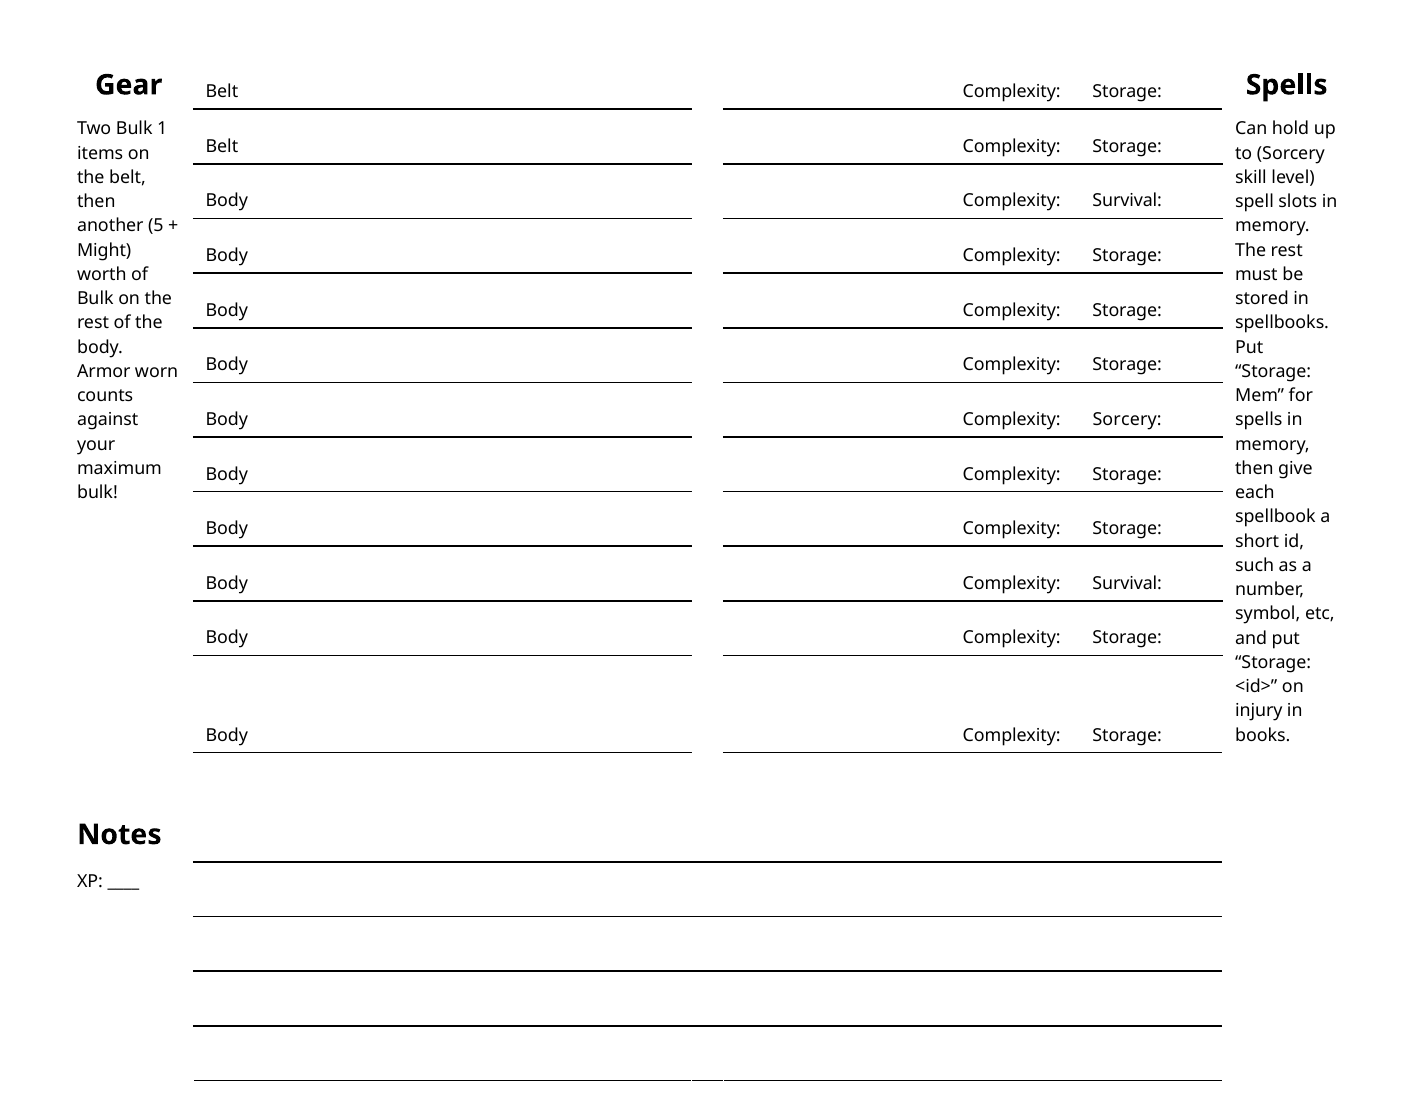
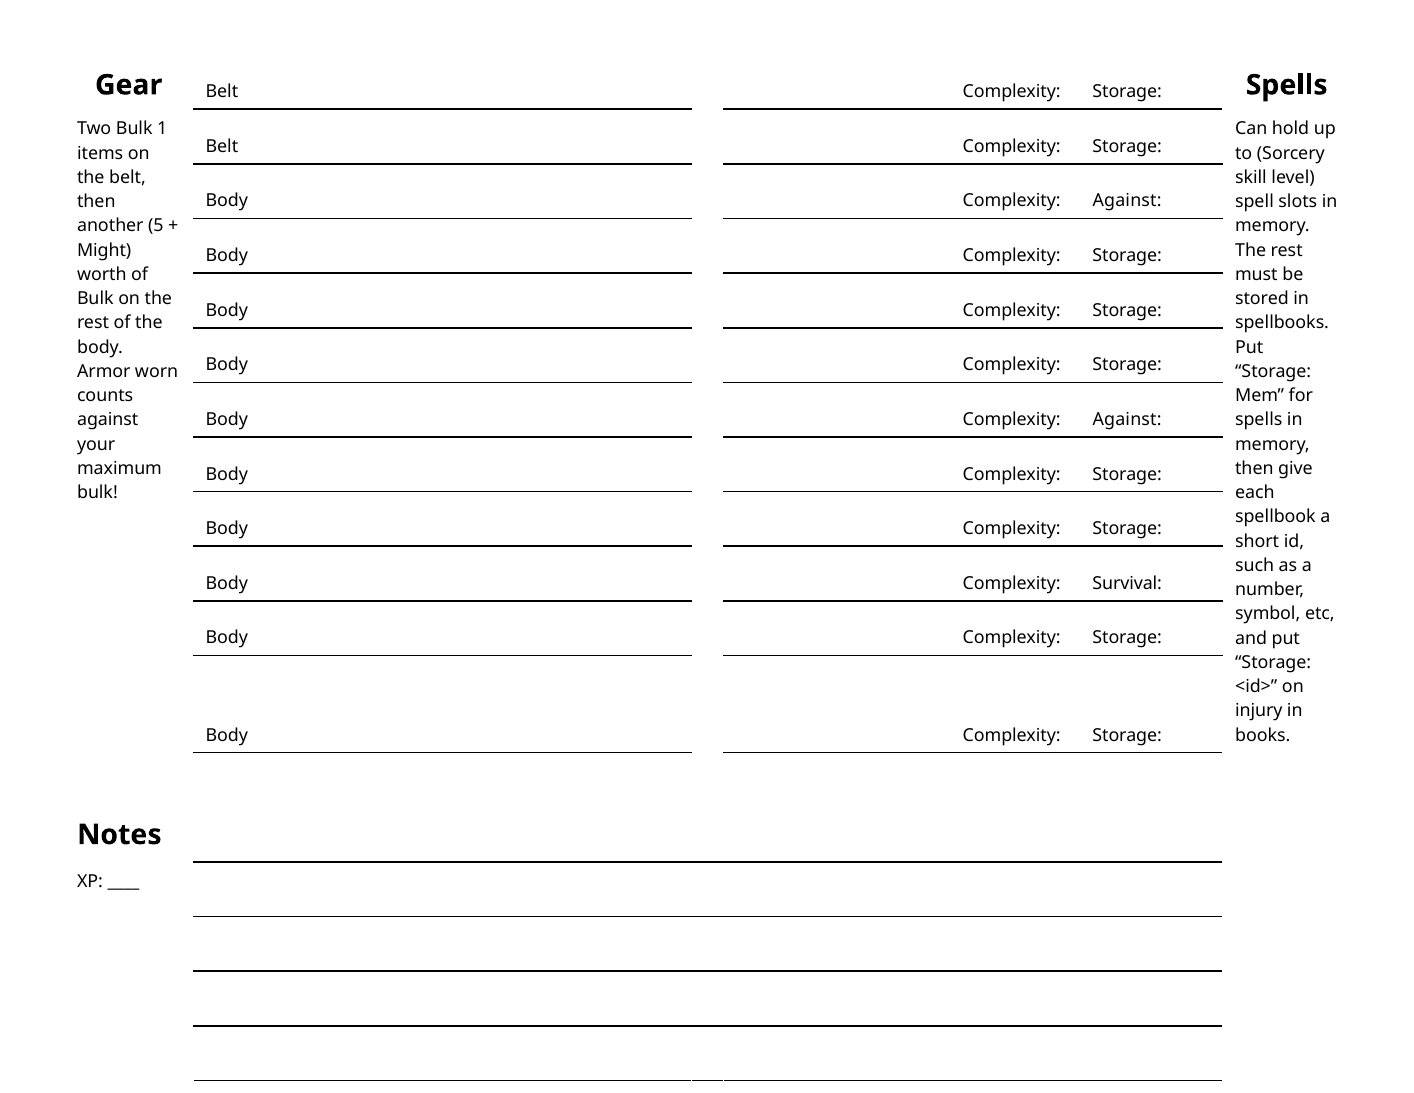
Survival: Survival -> Against (1127, 201)
Sorcery: Sorcery -> Against (1127, 419)
